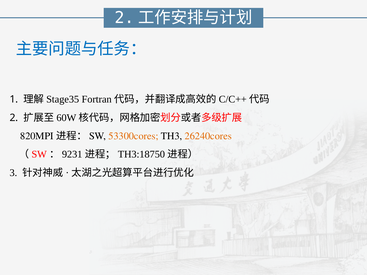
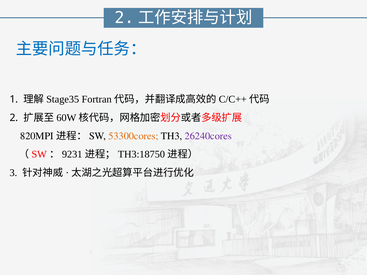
26240cores colour: orange -> purple (208, 136)
